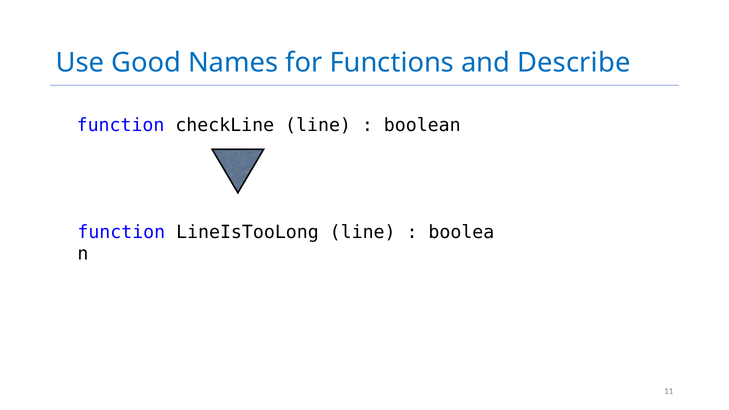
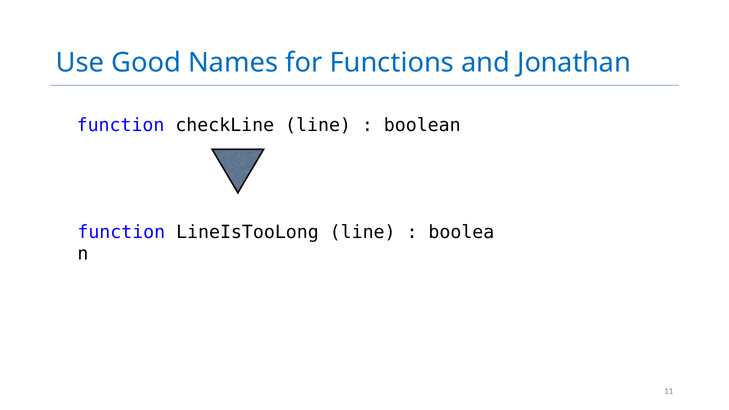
Describe: Describe -> Jonathan (574, 63)
